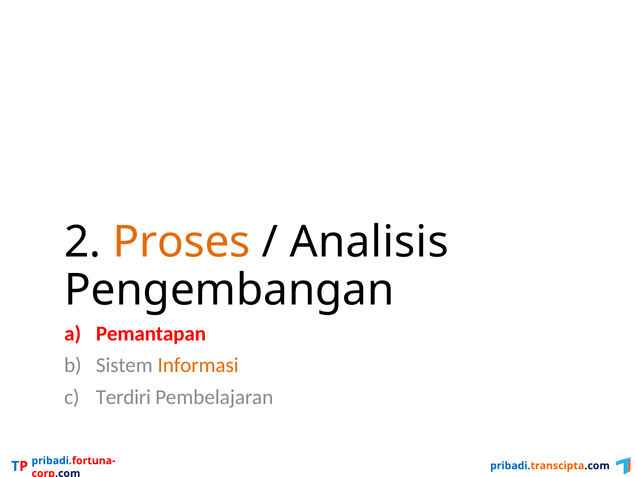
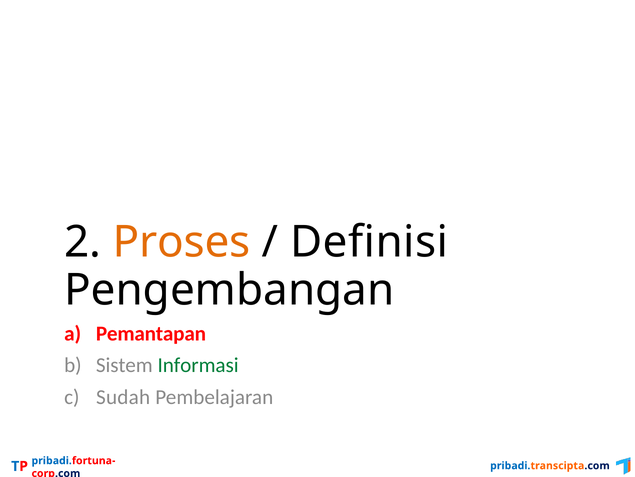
Analisis: Analisis -> Definisi (369, 242)
Informasi colour: orange -> green (198, 365)
Terdiri: Terdiri -> Sudah (123, 397)
